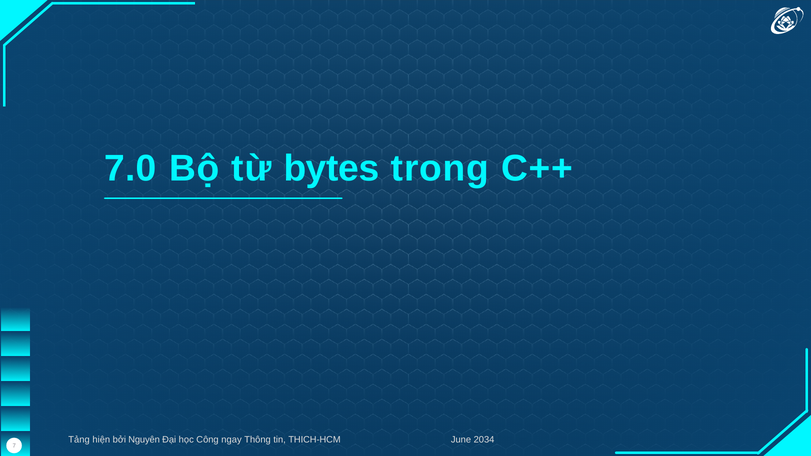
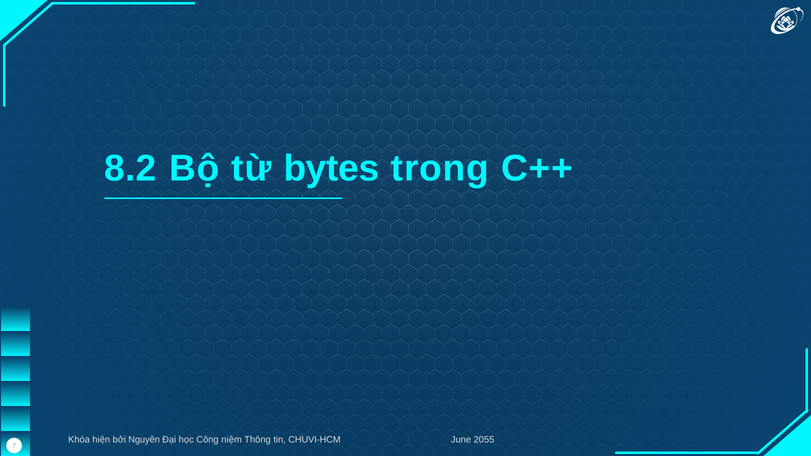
7.0: 7.0 -> 8.2 (130, 169)
Tảng: Tảng -> Khóa (79, 440)
ngay: ngay -> niệm (232, 440)
THICH-HCM: THICH-HCM -> CHUVI-HCM (315, 440)
2034: 2034 -> 2055 (484, 440)
